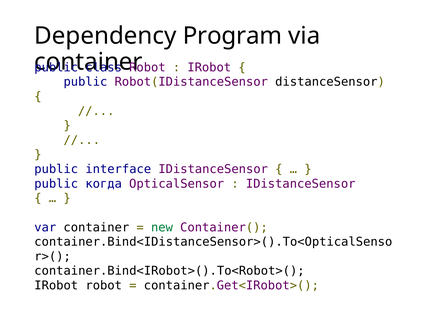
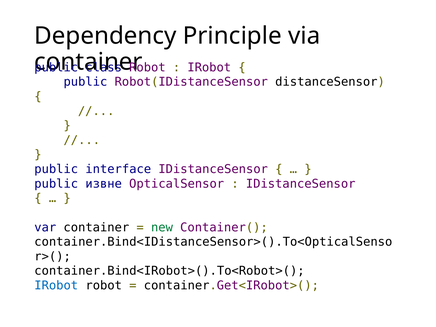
Program: Program -> Principle (232, 36)
когда: когда -> извне (104, 184)
IRobot colour: black -> blue (56, 286)
